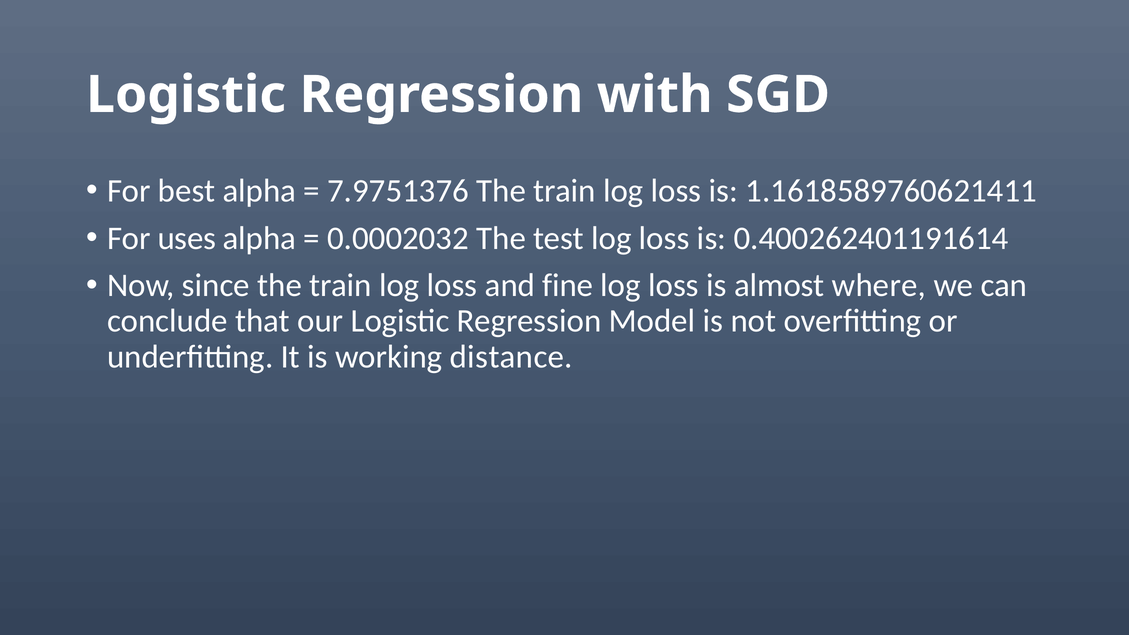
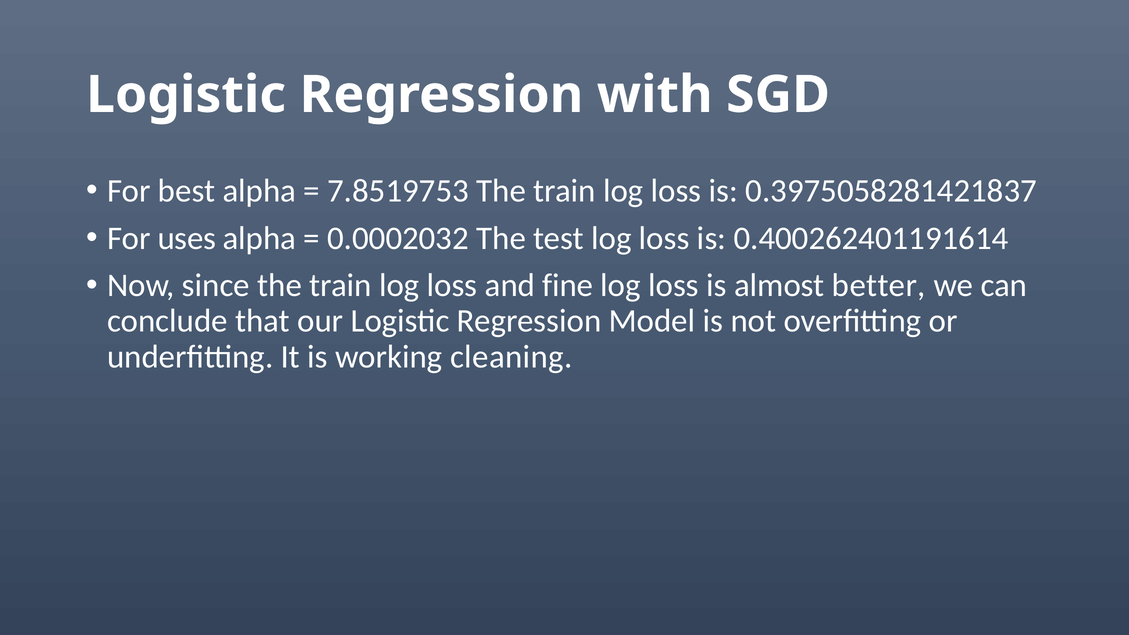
7.9751376: 7.9751376 -> 7.8519753 (398, 191)
1.1618589760621411: 1.1618589760621411 -> 0.3975058281421837 (891, 191)
where: where -> better (879, 286)
distance: distance -> cleaning (511, 357)
